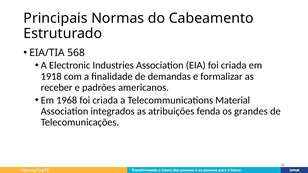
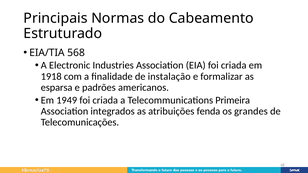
demandas: demandas -> instalação (169, 77)
receber: receber -> esparsa (57, 88)
1968: 1968 -> 1949 (67, 100)
Material: Material -> Primeira (233, 100)
